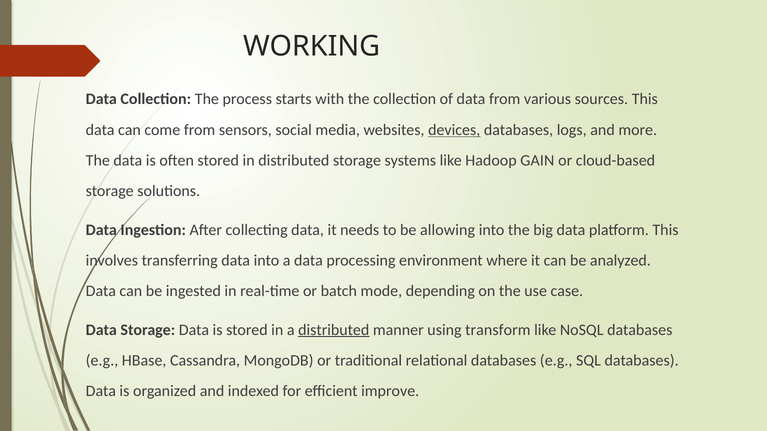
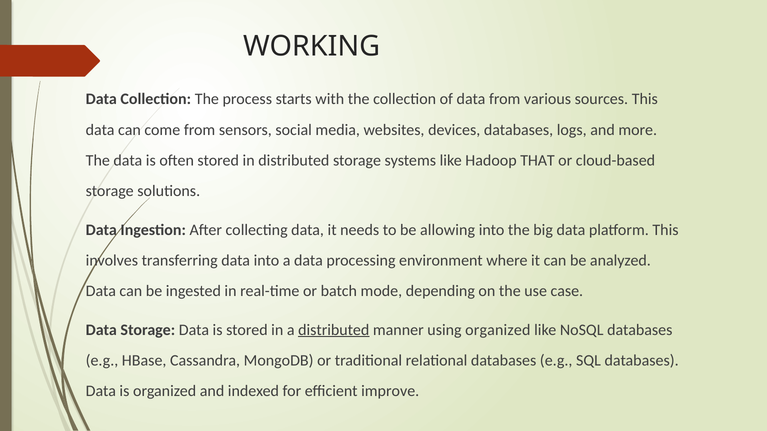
devices underline: present -> none (454, 130)
GAIN: GAIN -> THAT (537, 161)
using transform: transform -> organized (498, 330)
